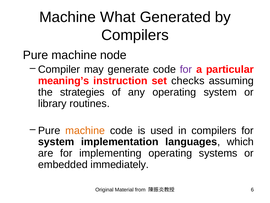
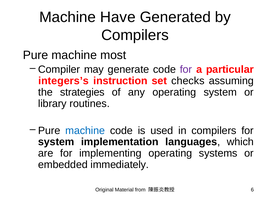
What: What -> Have (118, 17)
node: node -> most (113, 55)
meaning’s: meaning’s -> integers’s (64, 81)
machine colour: orange -> blue (85, 130)
